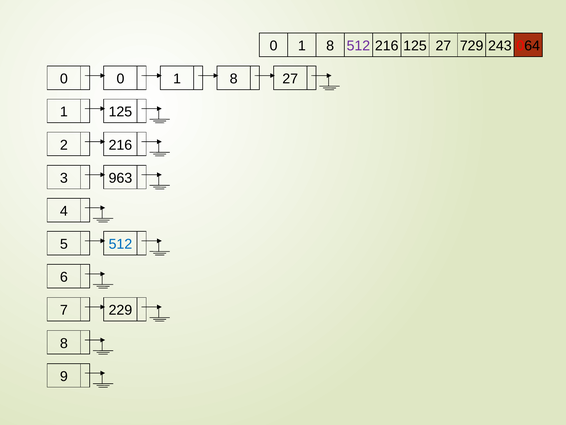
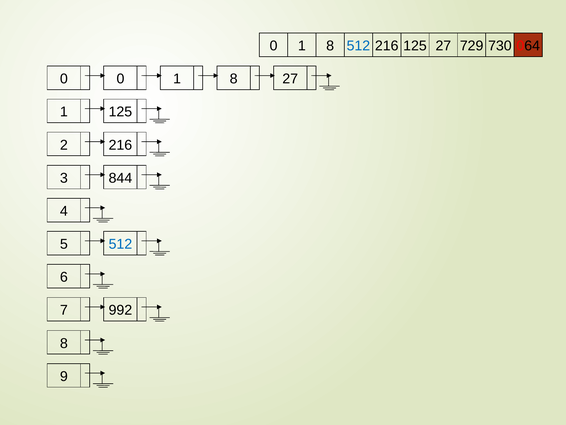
512 colour: purple -> blue (358, 46)
243: 243 -> 730 (500, 46)
963: 963 -> 844 (120, 178)
229: 229 -> 992 (120, 310)
